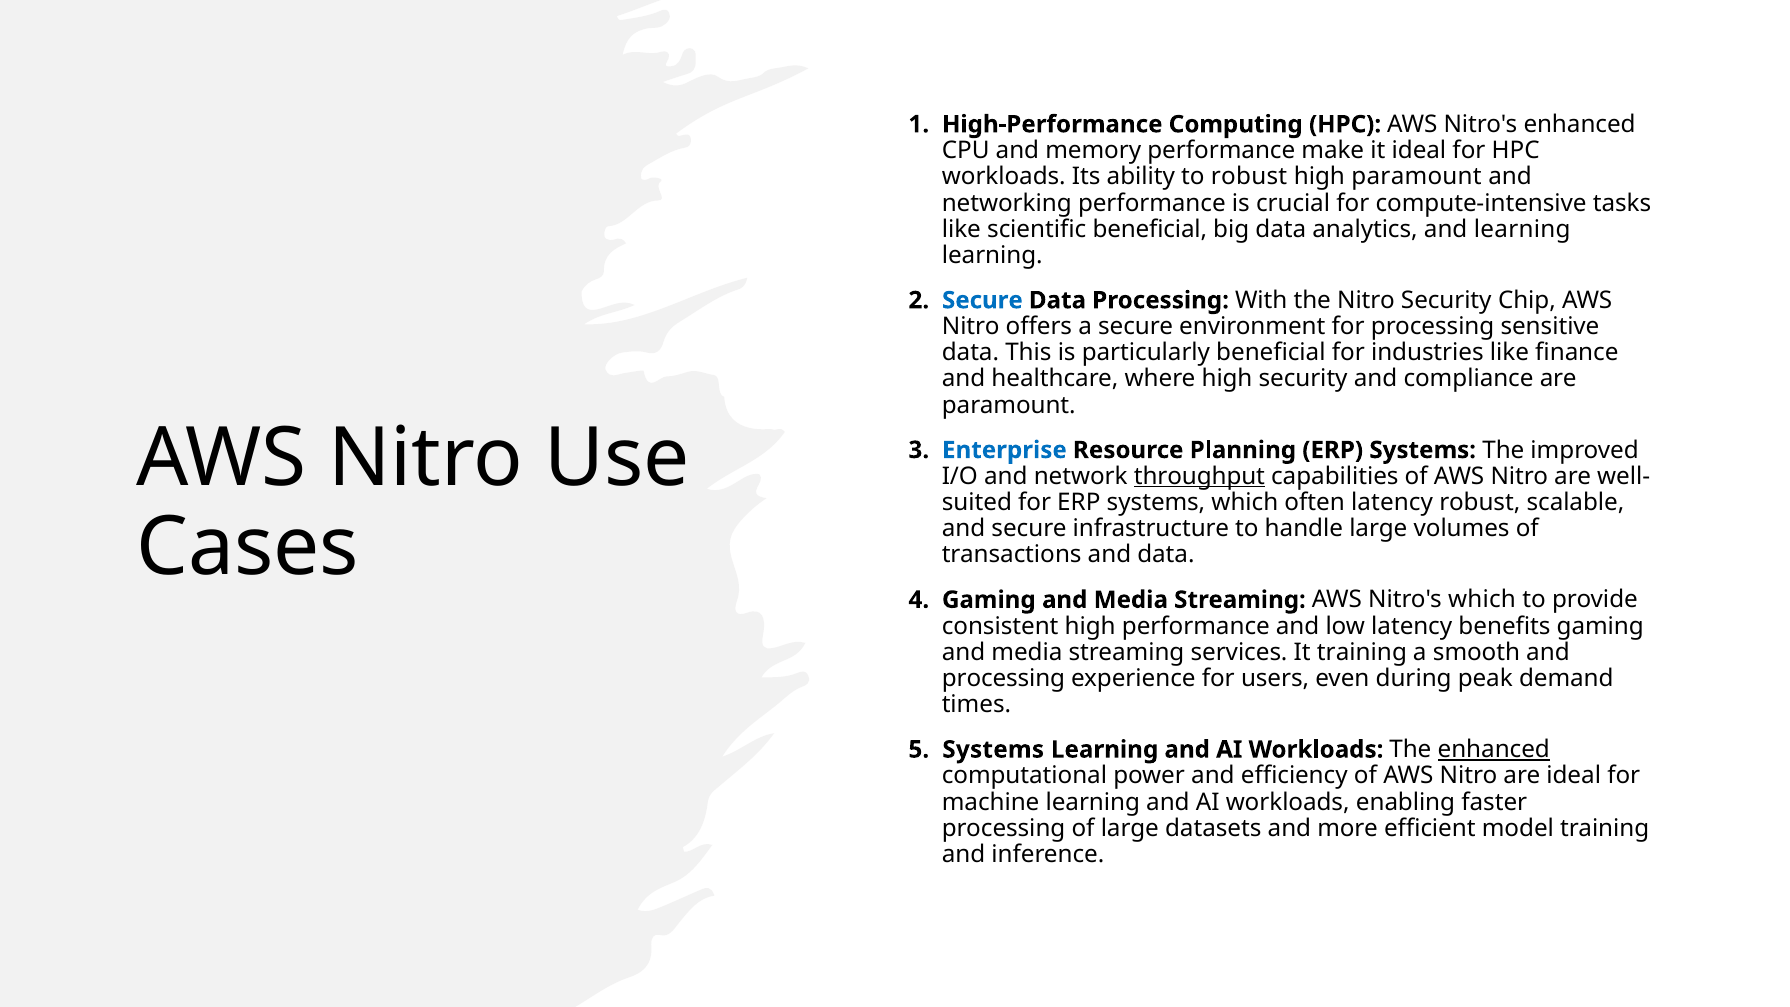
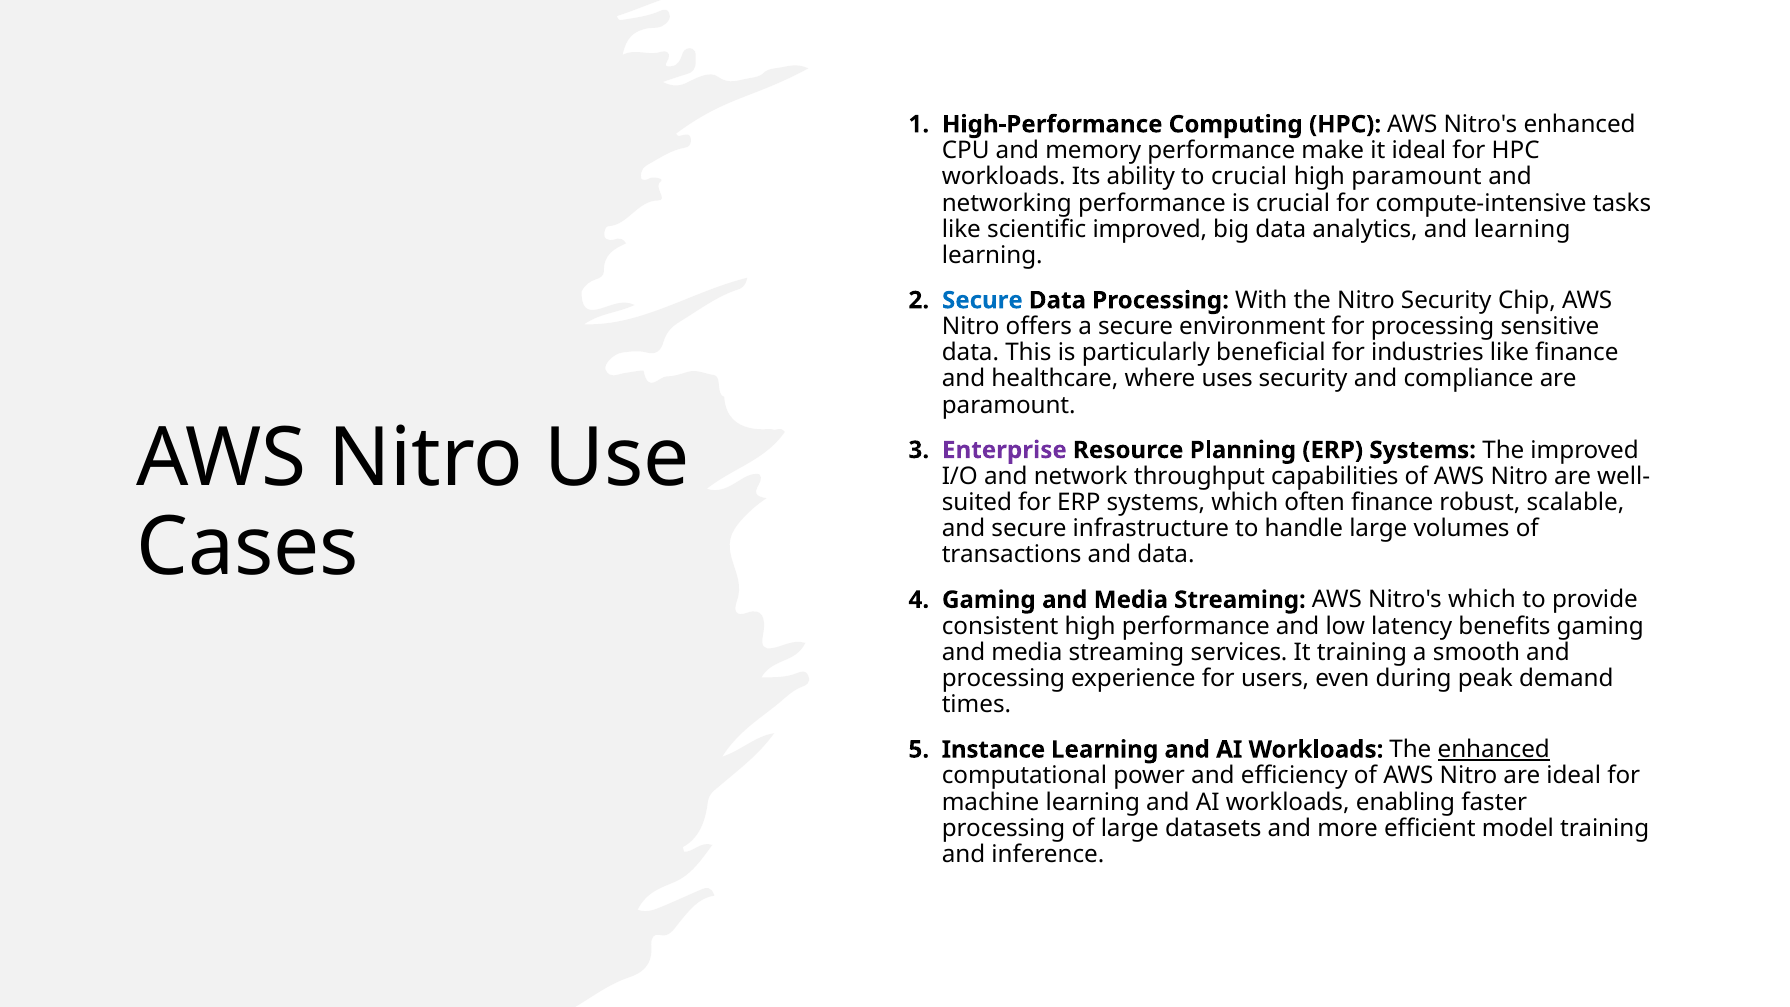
to robust: robust -> crucial (1249, 177)
scientific beneficial: beneficial -> improved (1150, 229)
where high: high -> uses (1227, 379)
Enterprise colour: blue -> purple (1004, 450)
throughput underline: present -> none (1199, 476)
often latency: latency -> finance (1392, 502)
Systems: Systems -> Instance (993, 749)
